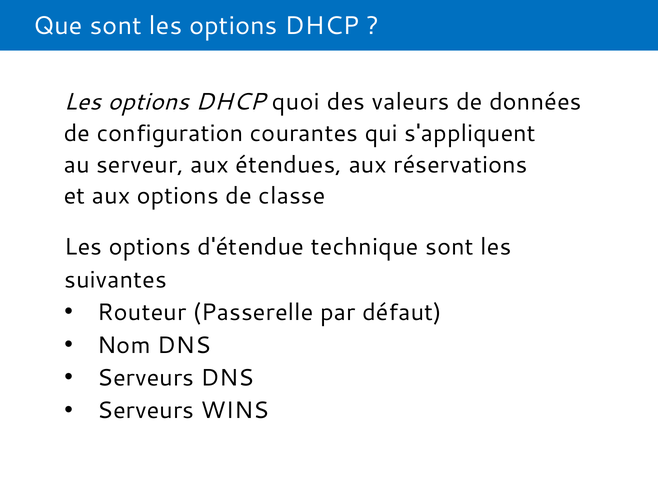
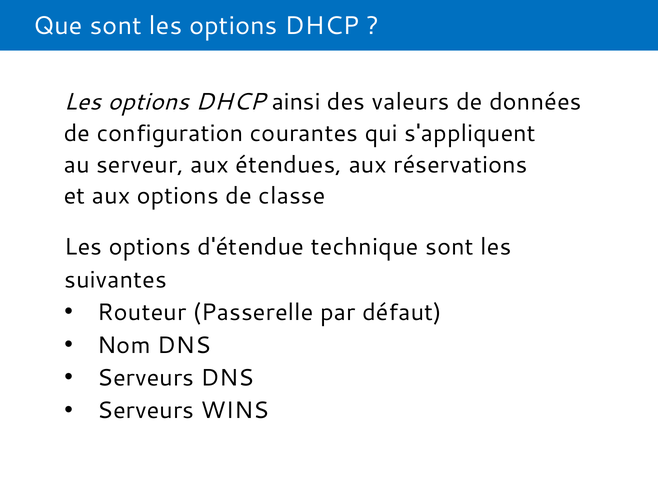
quoi: quoi -> ainsi (296, 102)
